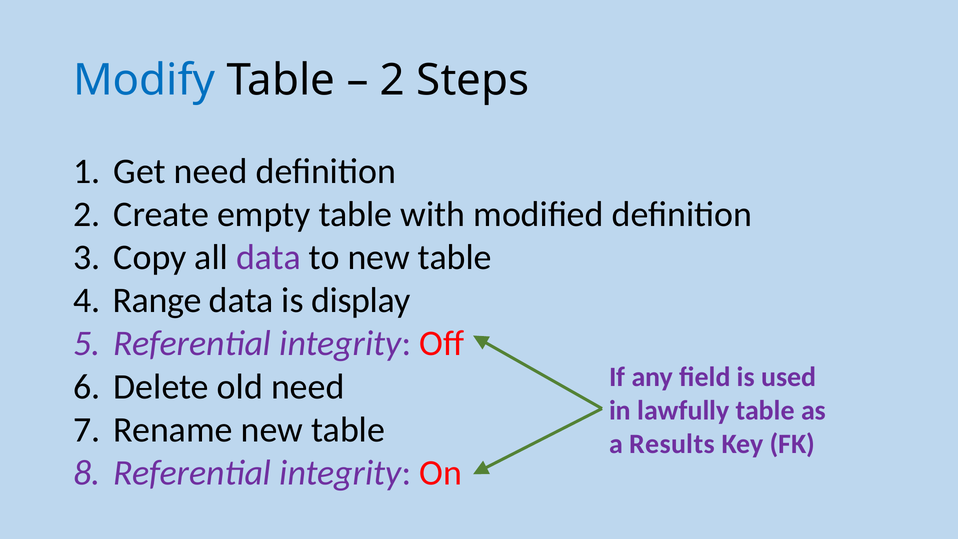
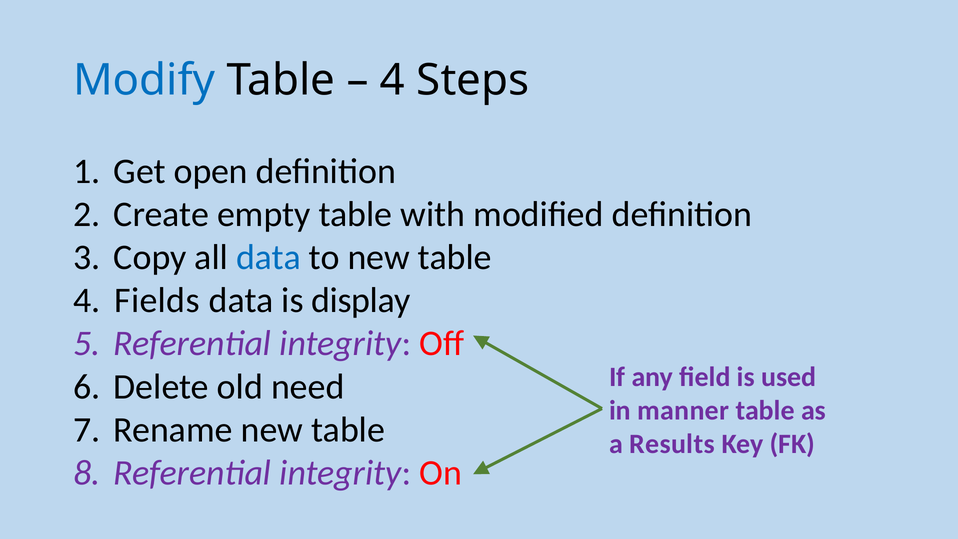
2: 2 -> 4 (393, 80)
Get need: need -> open (211, 171)
data colour: purple -> blue (269, 257)
Range: Range -> Fields (157, 300)
lawfully: lawfully -> manner (683, 410)
